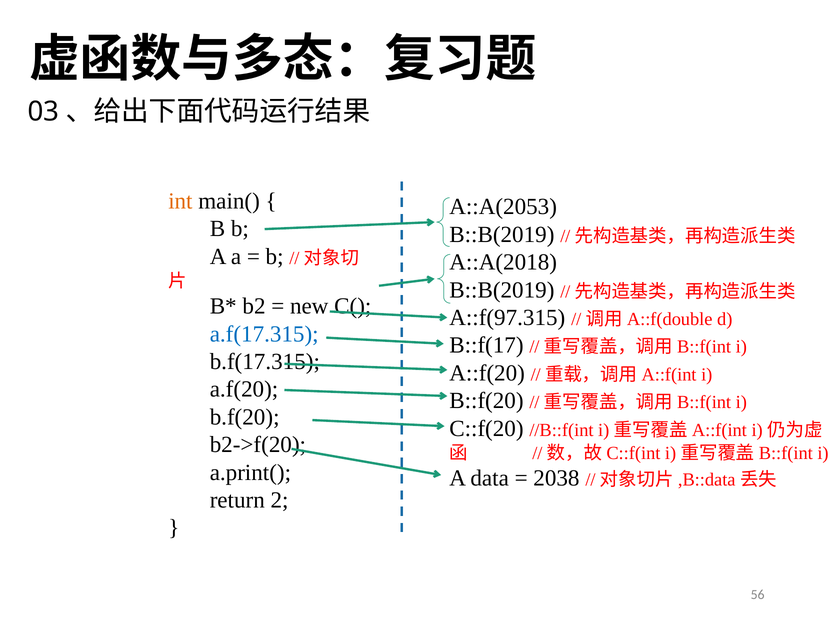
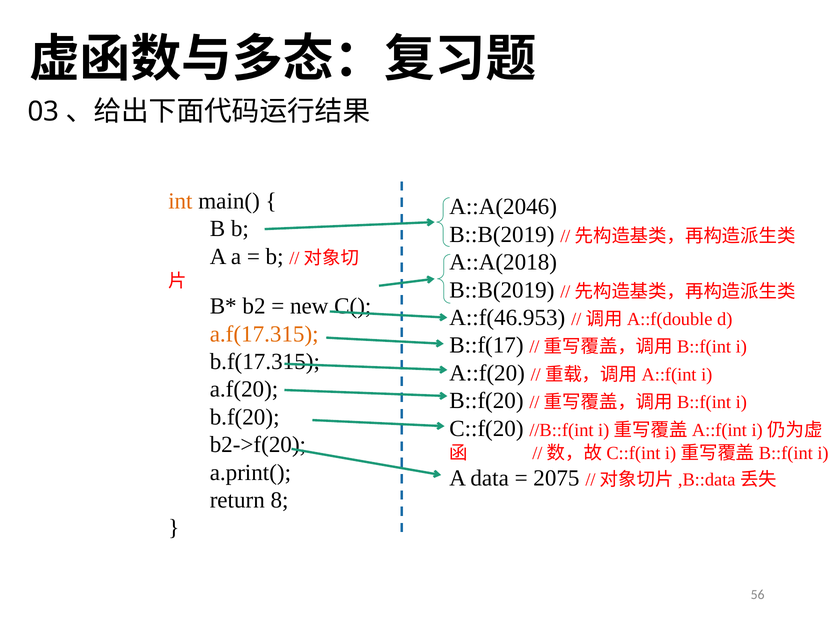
A::A(2053: A::A(2053 -> A::A(2046 (503, 207)
A::f(97.315: A::f(97.315 -> A::f(46.953 (507, 317)
a.f(17.315 colour: blue -> orange (264, 334)
2038: 2038 -> 2075 (556, 478)
2: 2 -> 8 (279, 500)
